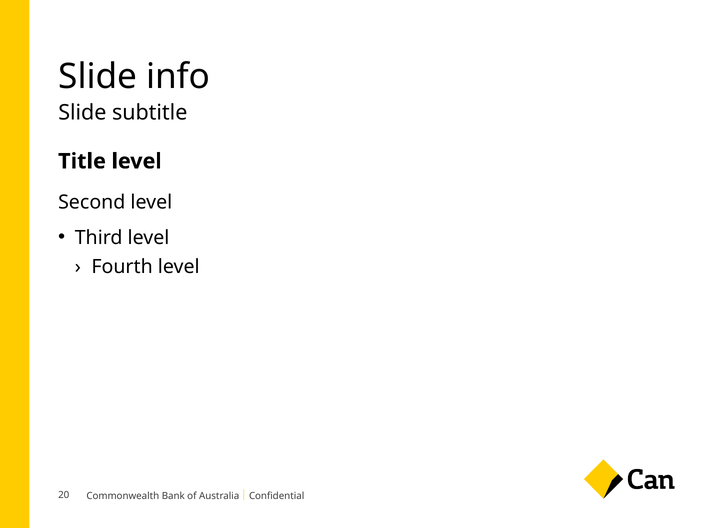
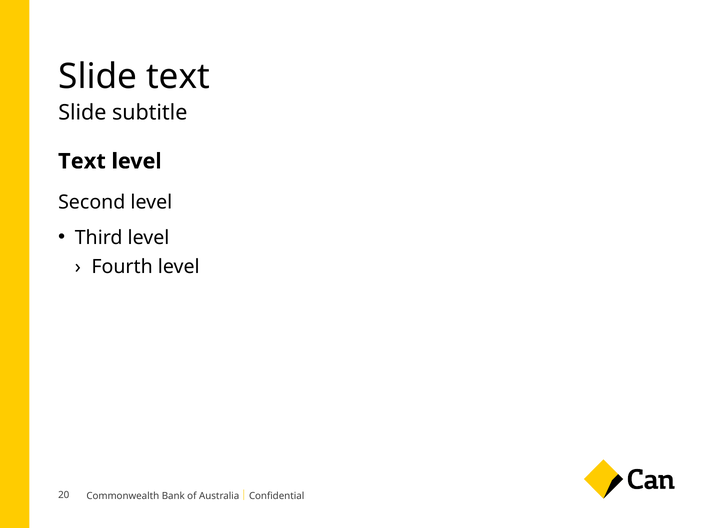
Slide info: info -> text (178, 77)
Title: Title -> Text (82, 161)
